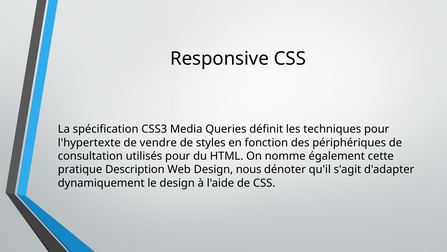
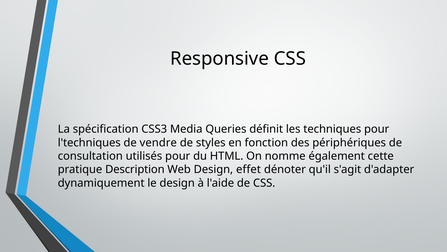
l'hypertexte: l'hypertexte -> l'techniques (89, 142)
nous: nous -> effet (249, 169)
